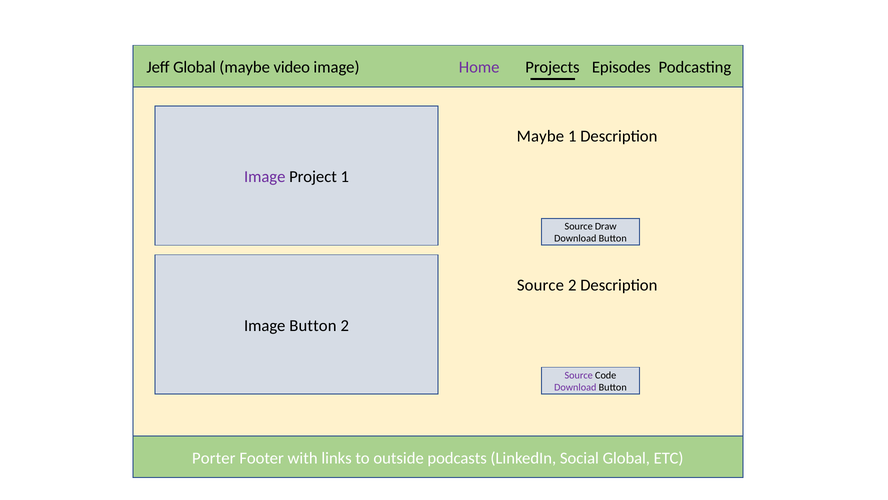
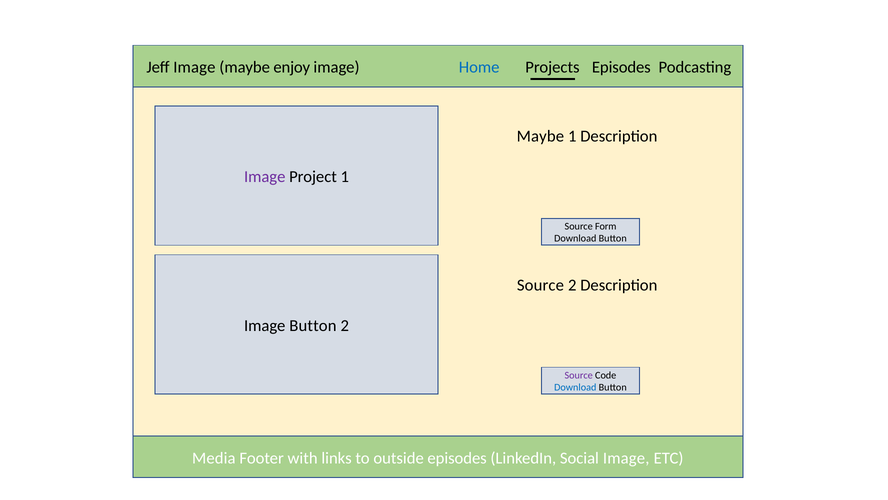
Jeff Global: Global -> Image (194, 67)
video: video -> enjoy (292, 67)
Home colour: purple -> blue (479, 67)
Draw: Draw -> Form (606, 226)
Download colour: purple -> blue (575, 387)
Porter: Porter -> Media (214, 458)
outside podcasts: podcasts -> episodes (457, 458)
Social Global: Global -> Image (626, 458)
